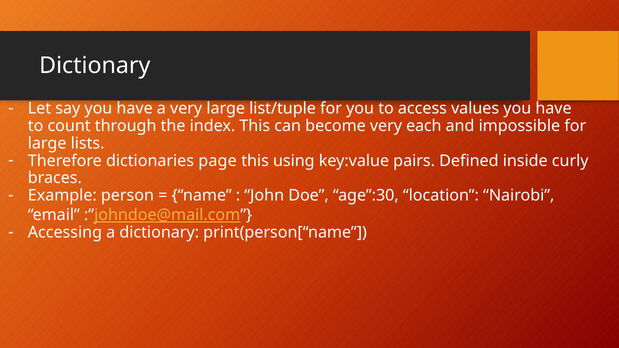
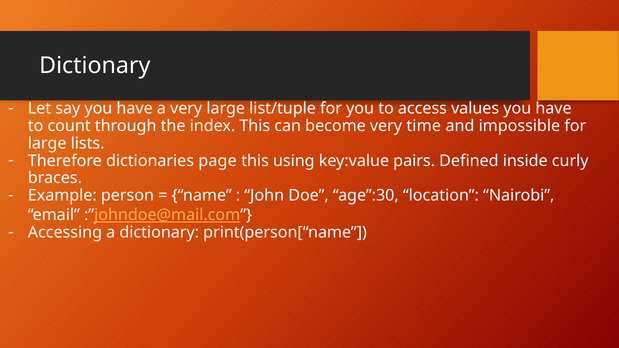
each: each -> time (424, 126)
